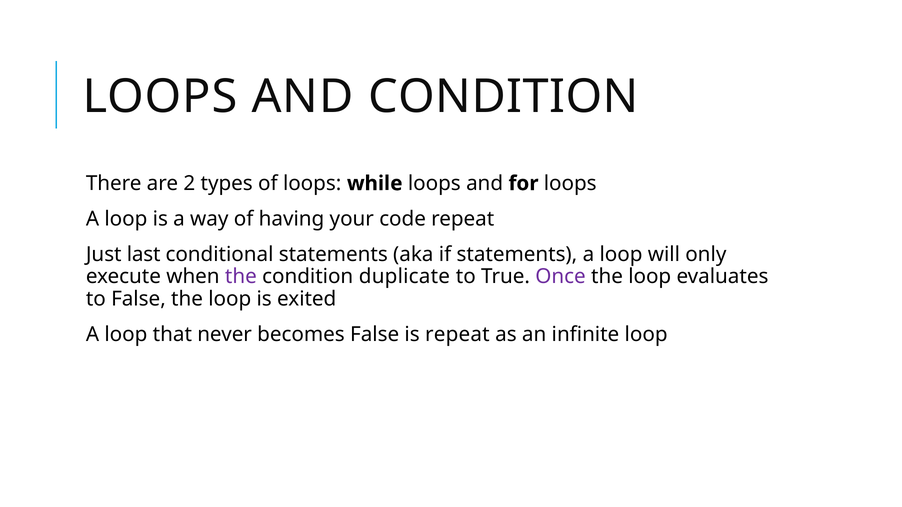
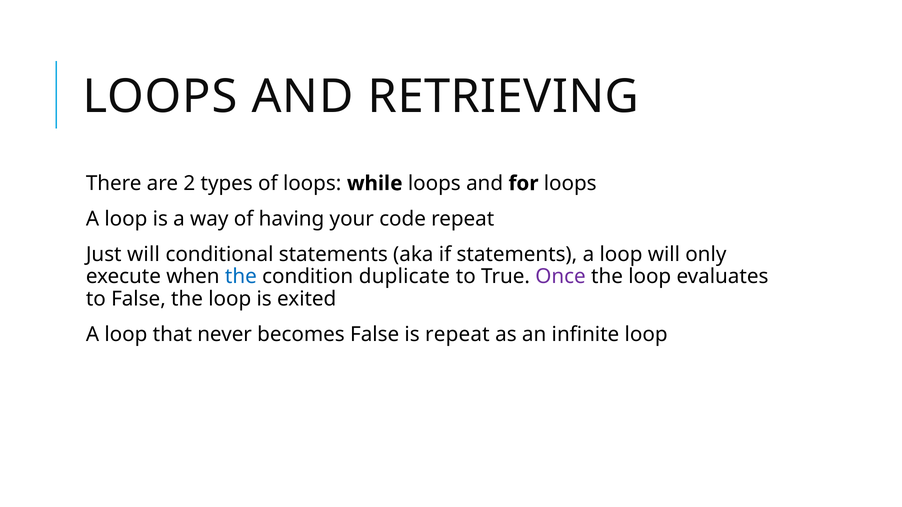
AND CONDITION: CONDITION -> RETRIEVING (503, 97)
Just last: last -> will (143, 254)
the colour: purple -> blue (241, 277)
